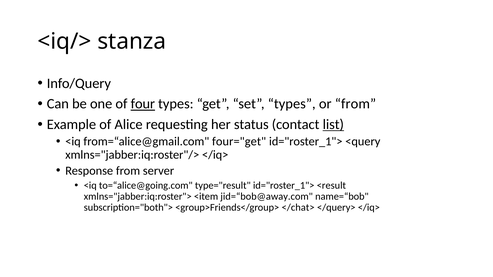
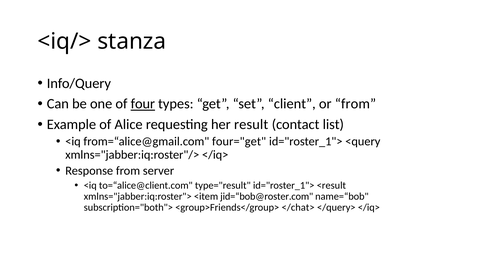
set types: types -> client (292, 104)
status: status -> result (251, 125)
list underline: present -> none (333, 125)
to=“alice@going.com: to=“alice@going.com -> to=“alice@client.com (146, 186)
jid=“bob@away.com: jid=“bob@away.com -> jid=“bob@roster.com (267, 197)
